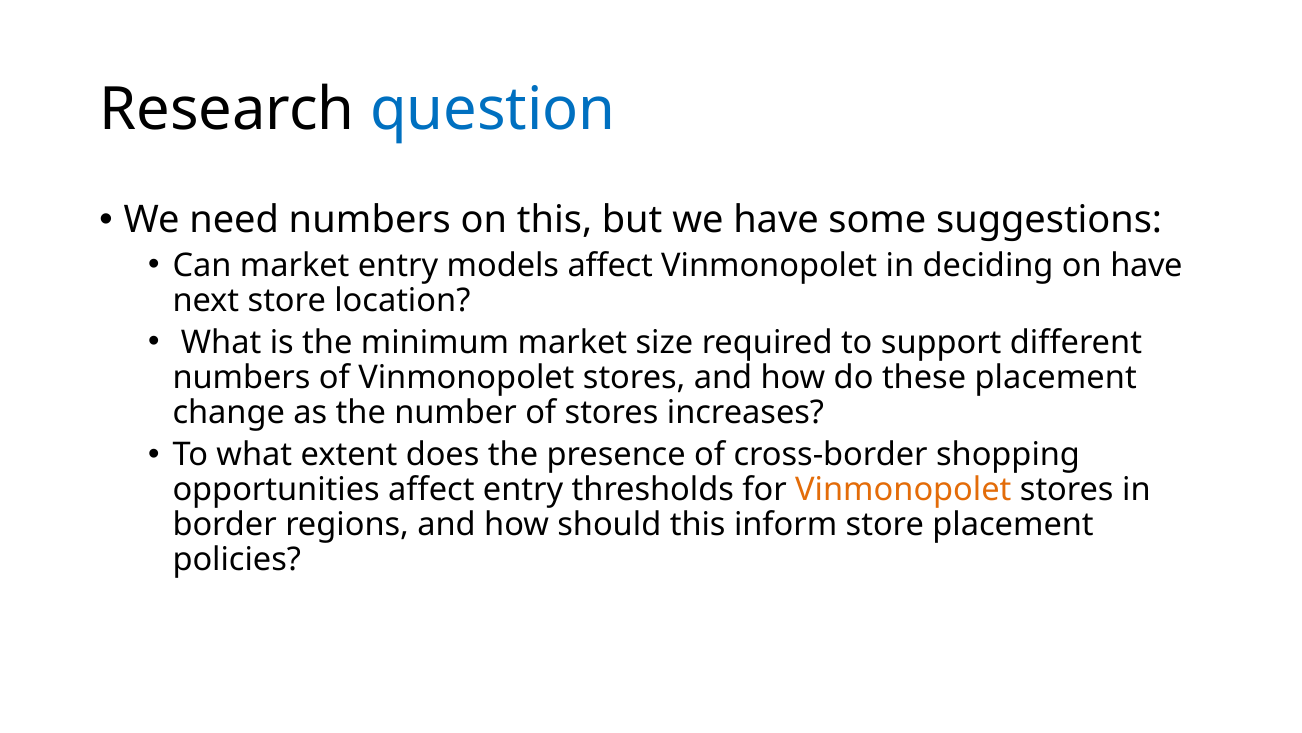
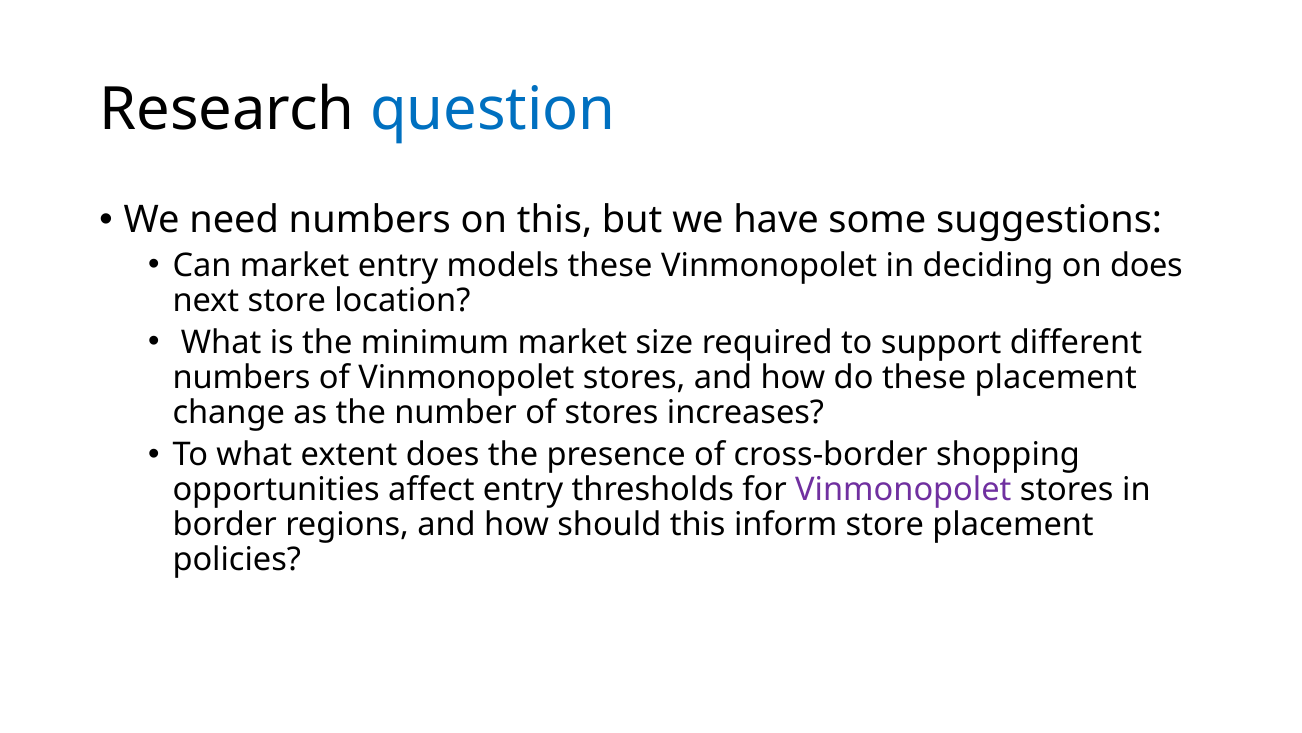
models affect: affect -> these (610, 265)
on have: have -> does (1146, 265)
Vinmonopolet colour: orange -> purple (903, 489)
